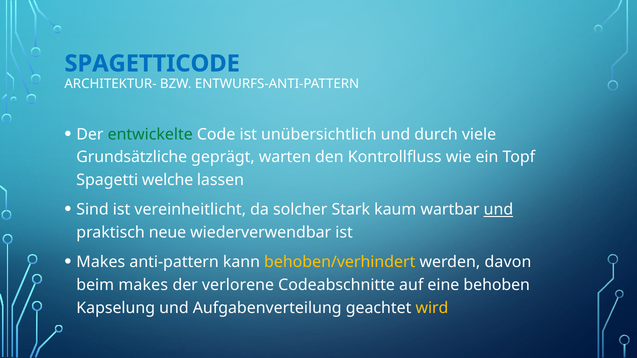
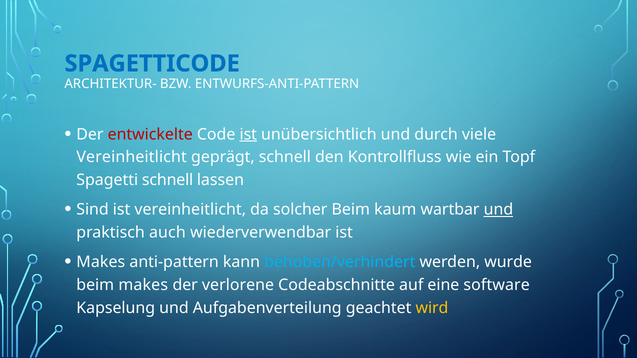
entwickelte colour: green -> red (150, 134)
ist underline: none -> present (248, 134)
Grundsätzliche: Grundsätzliche -> Vereinheitlicht (132, 157)
geprägt warten: warten -> schnell (285, 157)
Spagetti welche: welche -> schnell (168, 180)
solcher Stark: Stark -> Beim (351, 210)
neue: neue -> auch (167, 233)
behoben/verhindert colour: yellow -> light blue (340, 262)
davon: davon -> wurde (508, 262)
behoben: behoben -> software (497, 285)
